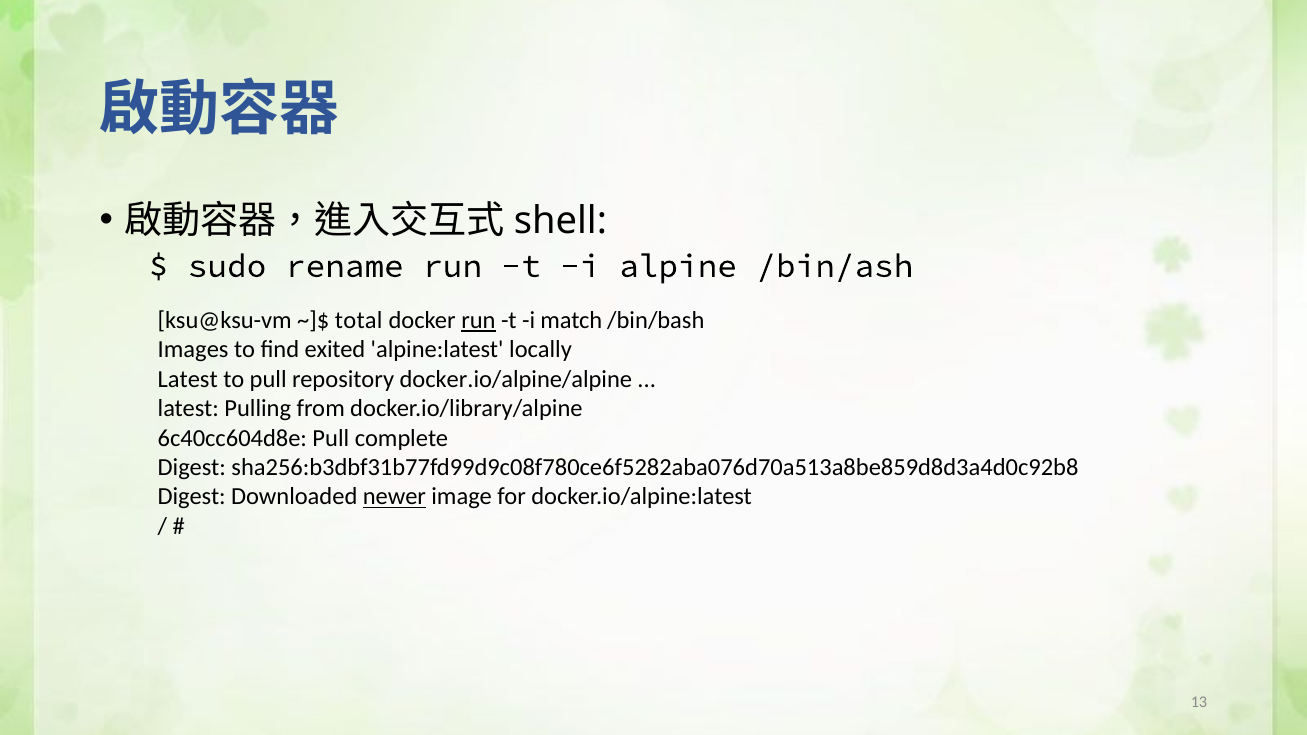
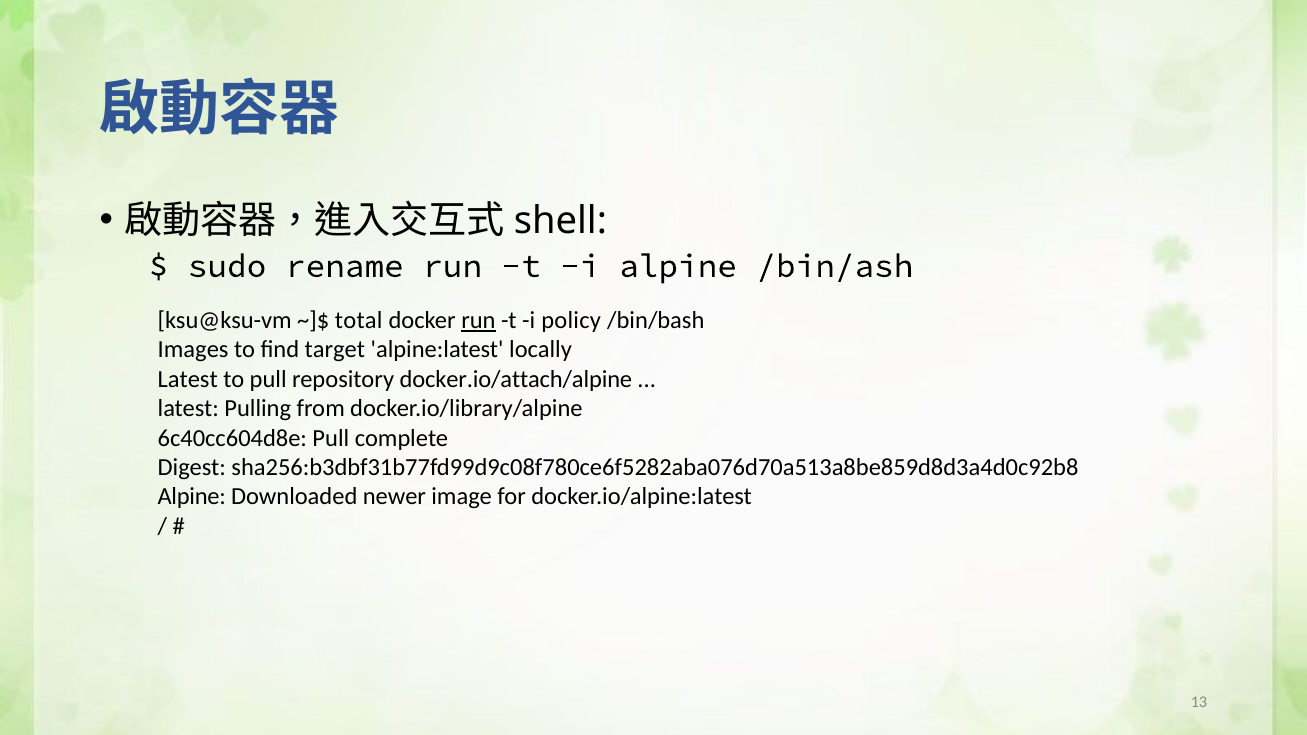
match: match -> policy (571, 320)
exited: exited -> target (335, 350)
docker.io/alpine/alpine: docker.io/alpine/alpine -> docker.io/attach/alpine (516, 379)
Digest: Digest -> Alpine (192, 497)
newer underline: present -> none (394, 497)
